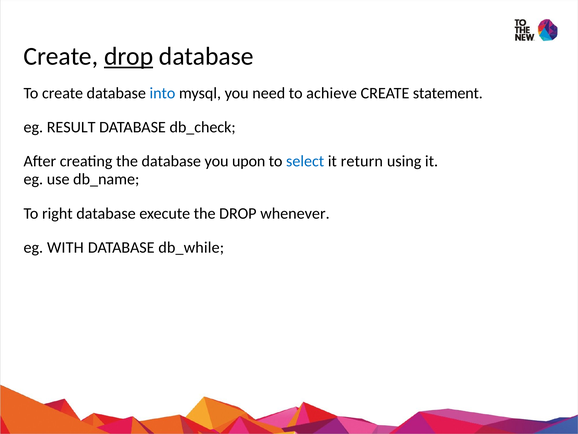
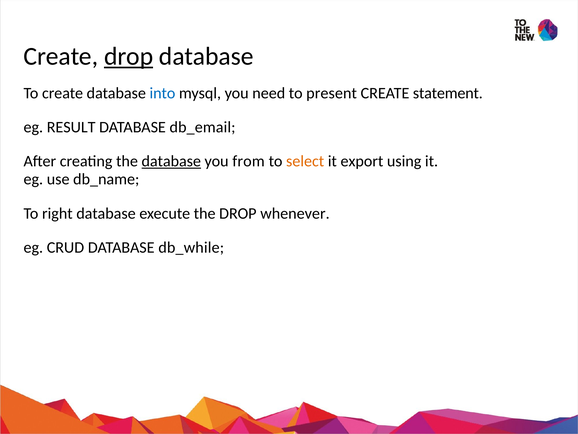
achieve: achieve -> present (332, 93)
db_check: db_check -> db_email (203, 127)
database underline: none -> present (171, 161)
upon: upon -> from (249, 161)
select colour: blue -> orange (305, 161)
return: return -> export (362, 161)
WITH: WITH -> CRUD (65, 247)
